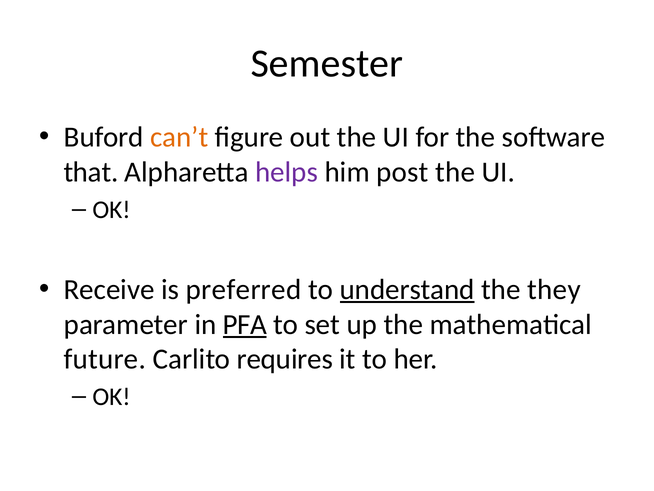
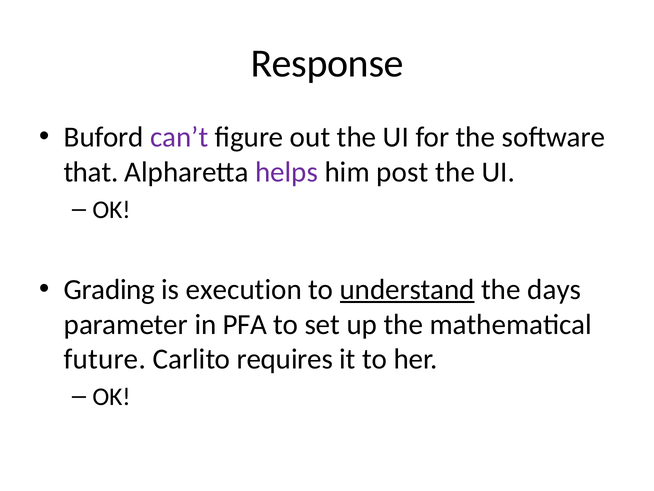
Semester: Semester -> Response (327, 63)
can’t colour: orange -> purple (179, 137)
Receive: Receive -> Grading (109, 289)
preferred: preferred -> execution (244, 289)
they: they -> days (554, 289)
PFA underline: present -> none (245, 324)
